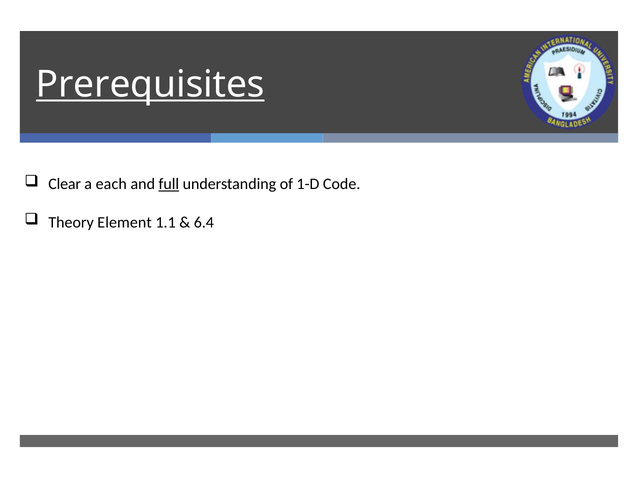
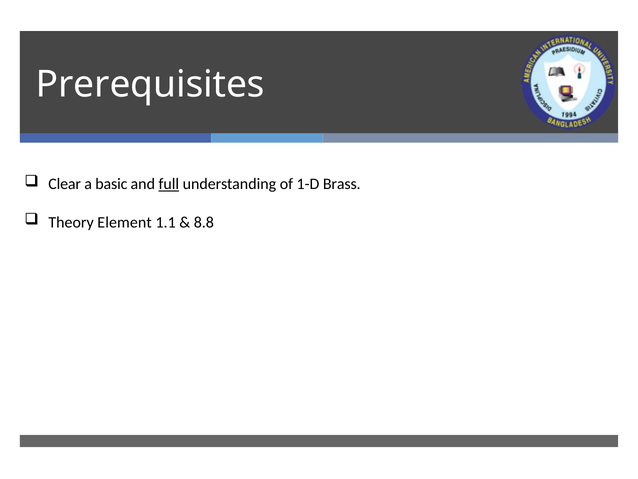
Prerequisites underline: present -> none (150, 84)
each: each -> basic (111, 184)
Code: Code -> Brass (342, 184)
6.4: 6.4 -> 8.8 (204, 222)
